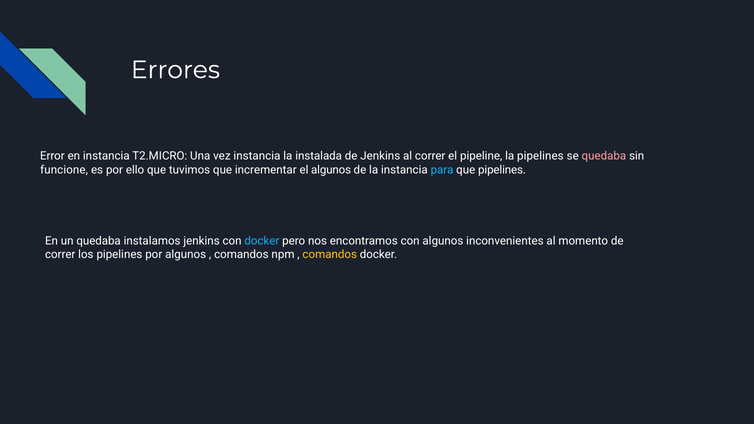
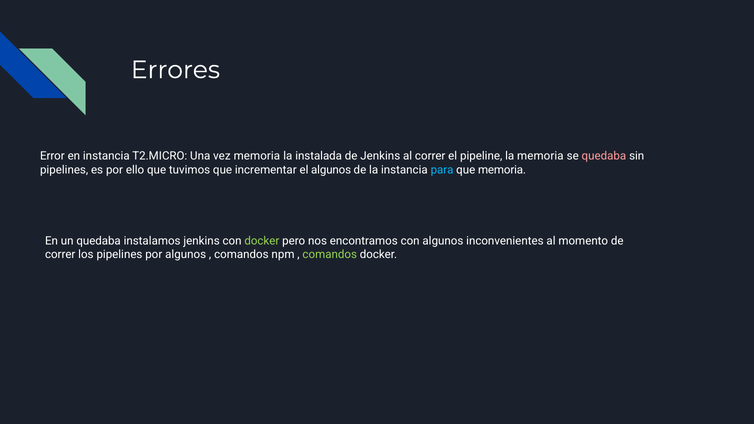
vez instancia: instancia -> memoria (257, 156)
la pipelines: pipelines -> memoria (540, 156)
funcione: funcione -> pipelines (64, 170)
que pipelines: pipelines -> memoria (502, 170)
docker colour: light blue -> light green (262, 241)
comandos colour: yellow -> light green (330, 255)
